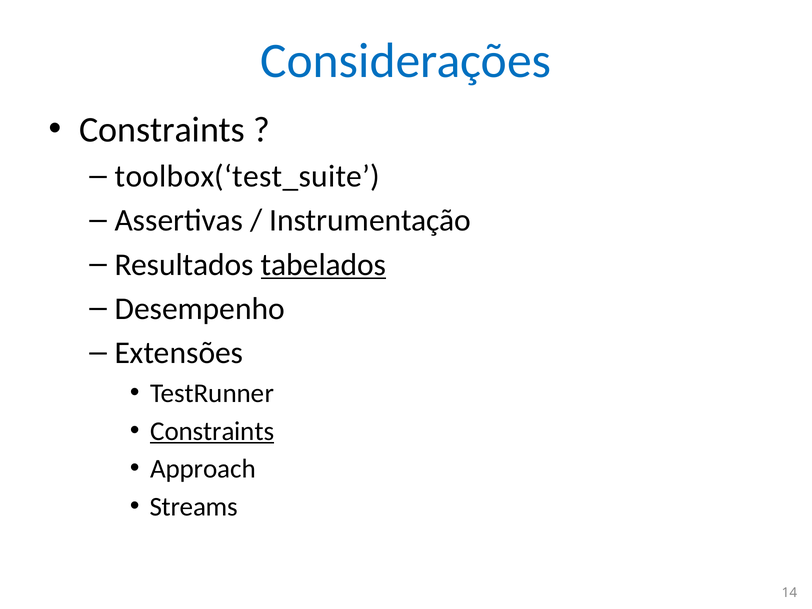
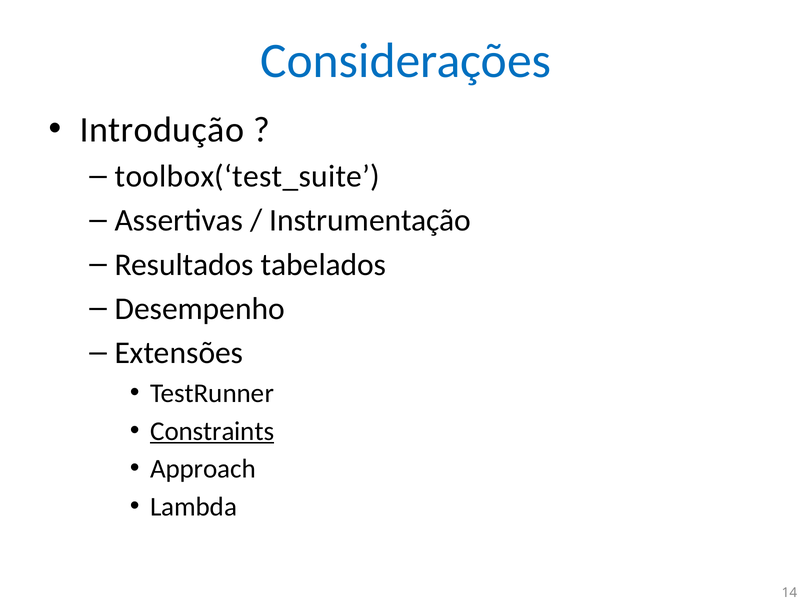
Constraints: Constraints -> Introdução (162, 130)
tabelados underline: present -> none (324, 265)
Streams: Streams -> Lambda (194, 507)
